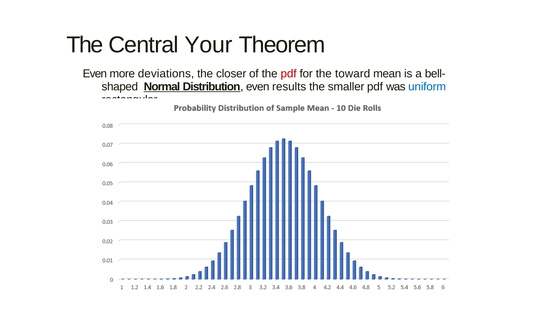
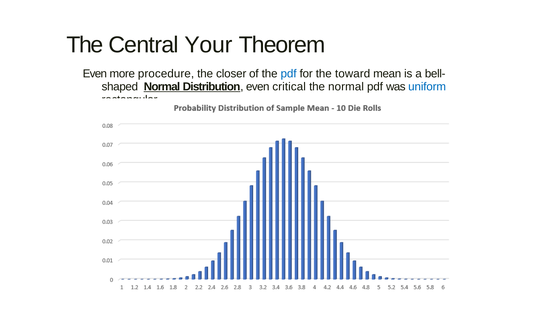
deviations: deviations -> procedure (166, 74)
pdf colour: red -> blue (289, 74)
results: results -> critical (289, 87)
the smaller: smaller -> normal (346, 87)
